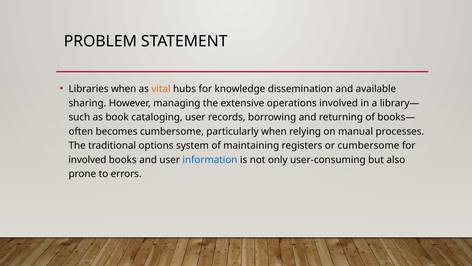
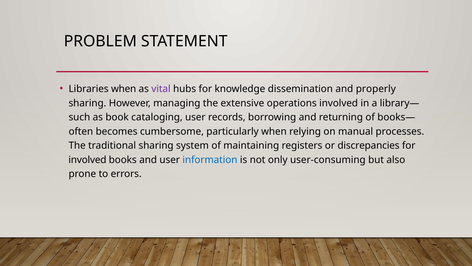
vital colour: orange -> purple (161, 89)
available: available -> properly (376, 89)
traditional options: options -> sharing (156, 145)
or cumbersome: cumbersome -> discrepancies (369, 145)
